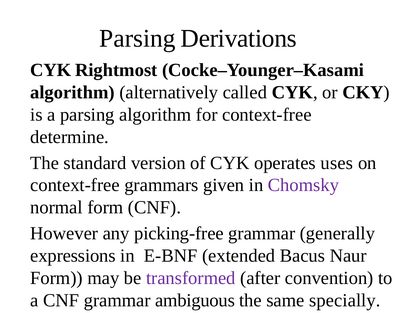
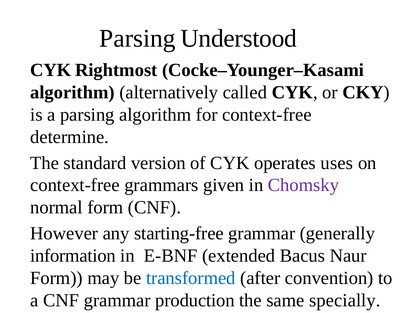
Derivations: Derivations -> Understood (239, 38)
picking-free: picking-free -> starting-free (179, 233)
expressions: expressions -> information (73, 255)
transformed colour: purple -> blue (191, 278)
ambiguous: ambiguous -> production (195, 300)
